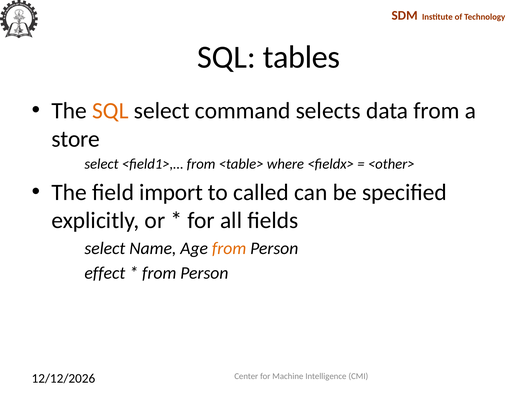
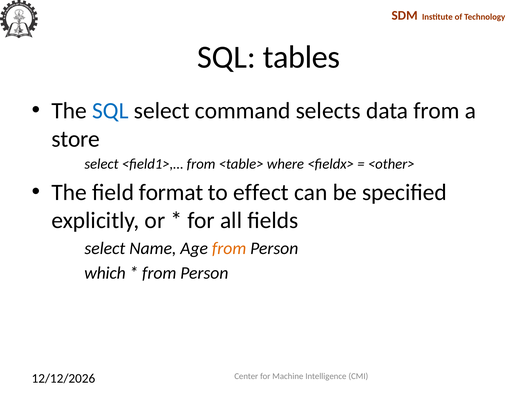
SQL colour: orange -> blue (110, 111)
import: import -> format (171, 192)
called: called -> effect (261, 192)
effect: effect -> which (105, 273)
